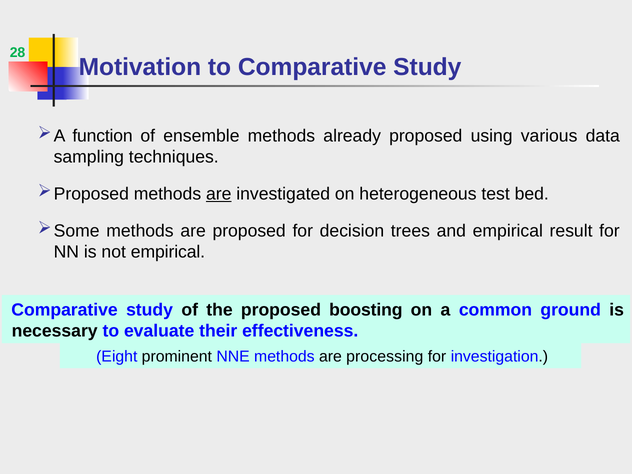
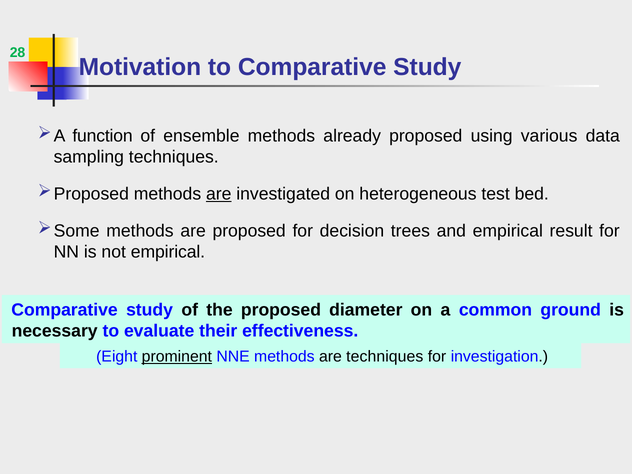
boosting: boosting -> diameter (366, 310)
prominent underline: none -> present (177, 357)
are processing: processing -> techniques (385, 357)
